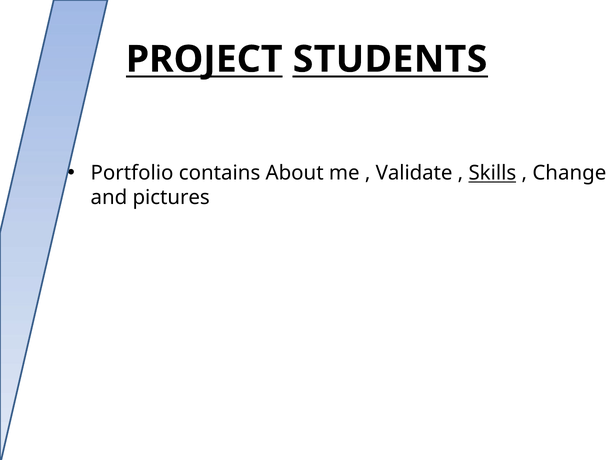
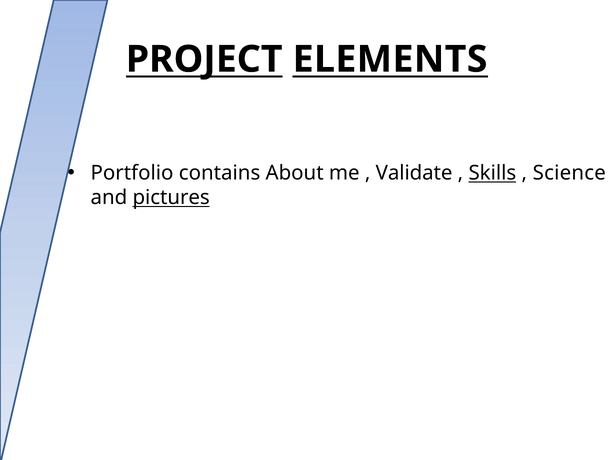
STUDENTS: STUDENTS -> ELEMENTS (390, 59)
Change: Change -> Science (569, 173)
pictures underline: none -> present (171, 198)
